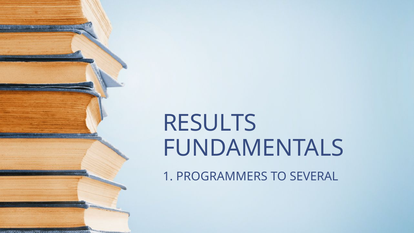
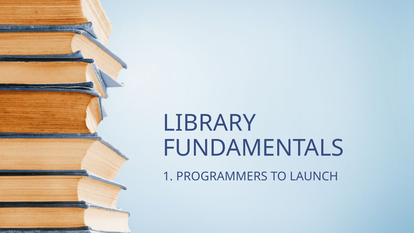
RESULTS: RESULTS -> LIBRARY (209, 123)
SEVERAL: SEVERAL -> LAUNCH (314, 176)
